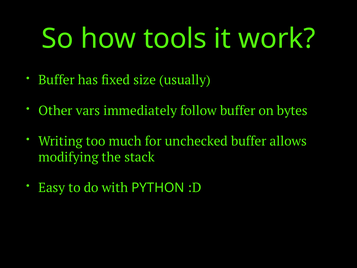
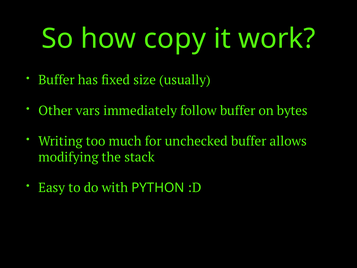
tools: tools -> copy (175, 39)
